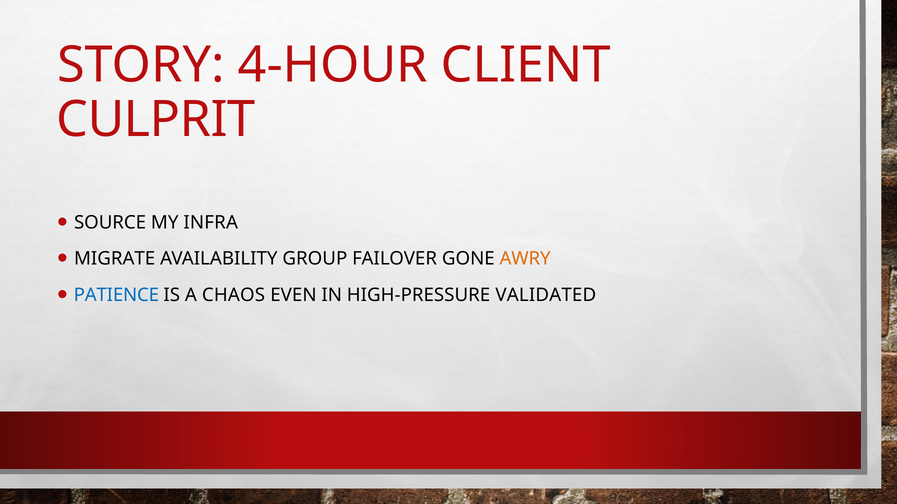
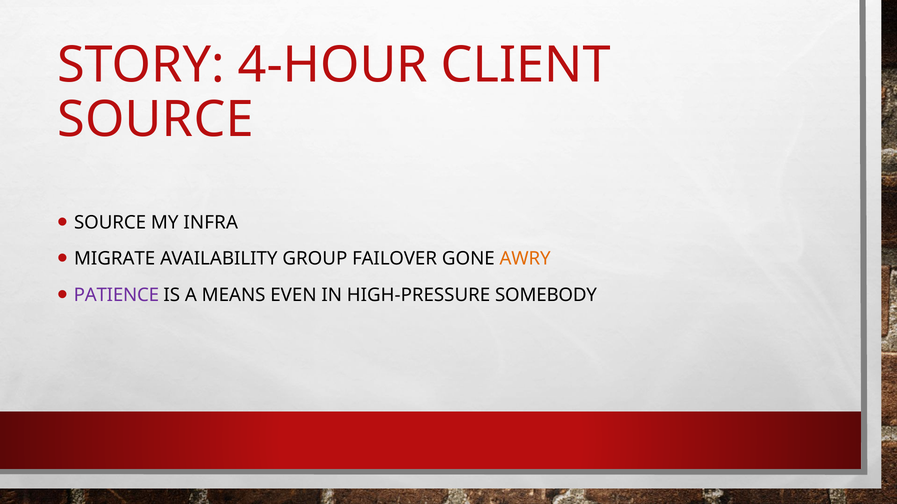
CULPRIT: CULPRIT -> SOURCE (155, 120)
PATIENCE colour: blue -> purple (116, 295)
CHAOS: CHAOS -> MEANS (234, 295)
VALIDATED: VALIDATED -> SOMEBODY (546, 295)
